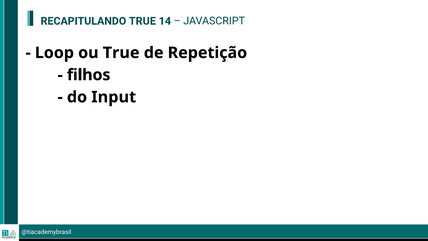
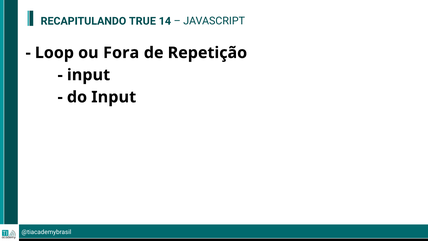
ou True: True -> Fora (121, 53)
filhos: filhos -> input (89, 75)
